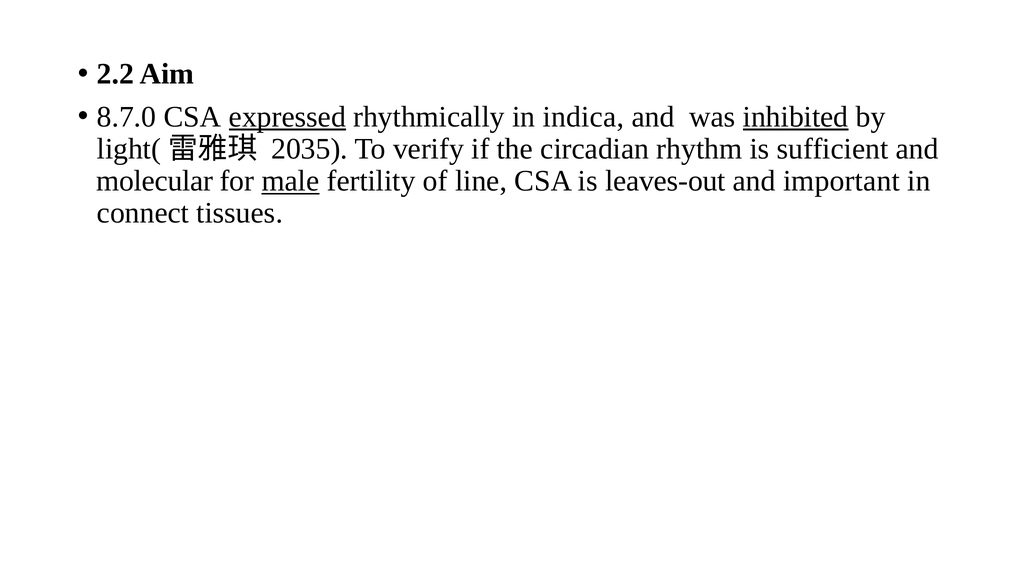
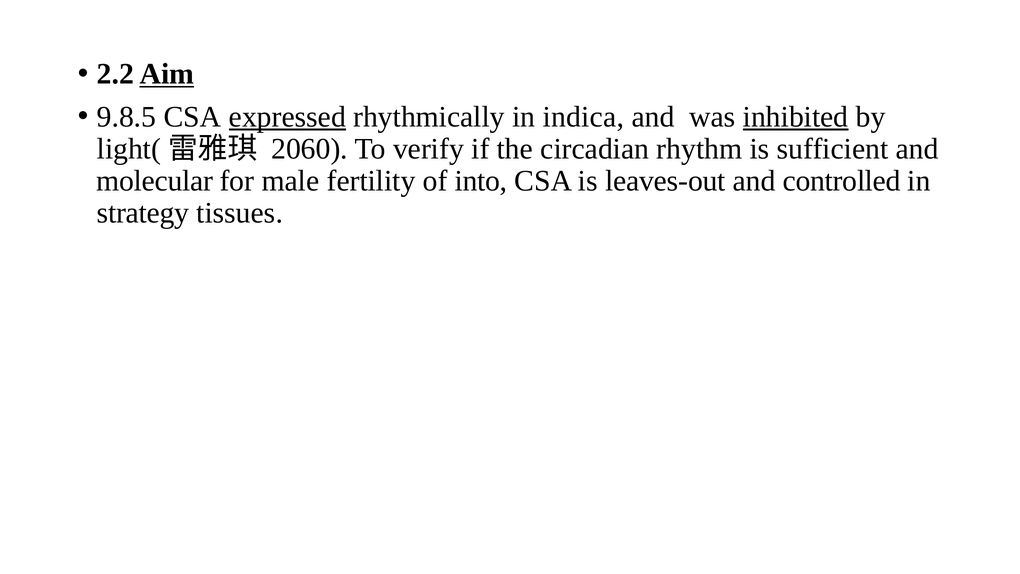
Aim underline: none -> present (167, 74)
8.7.0: 8.7.0 -> 9.8.5 (127, 117)
2035: 2035 -> 2060 (310, 149)
male underline: present -> none (290, 181)
line: line -> into (481, 181)
important: important -> controlled (842, 181)
connect: connect -> strategy (143, 213)
